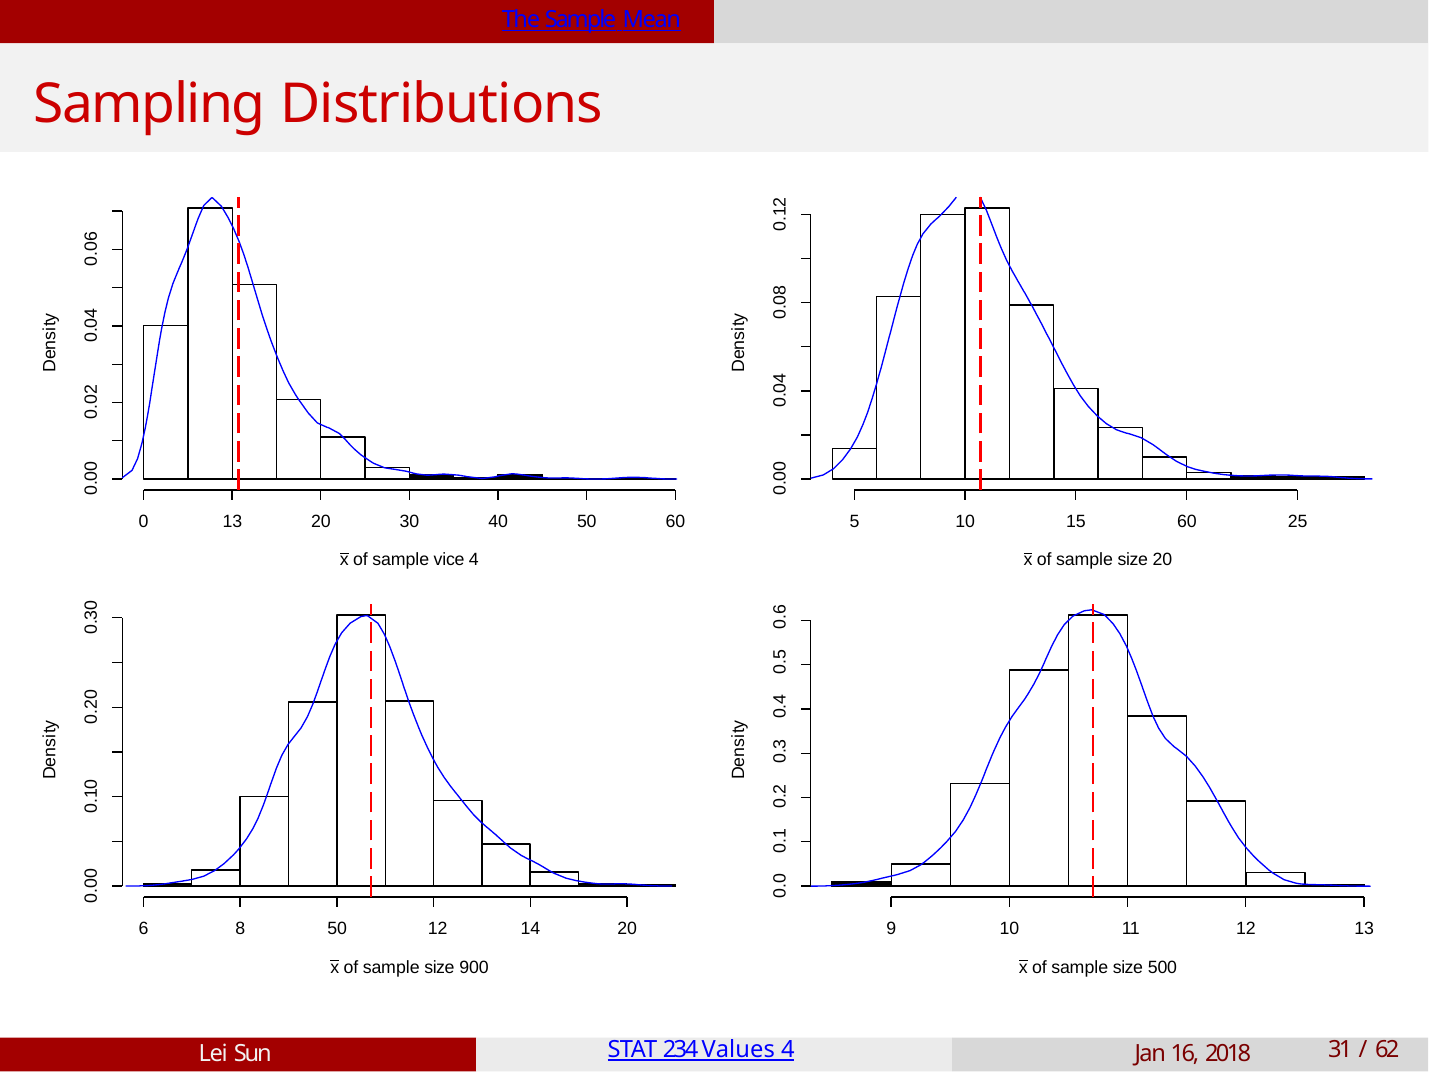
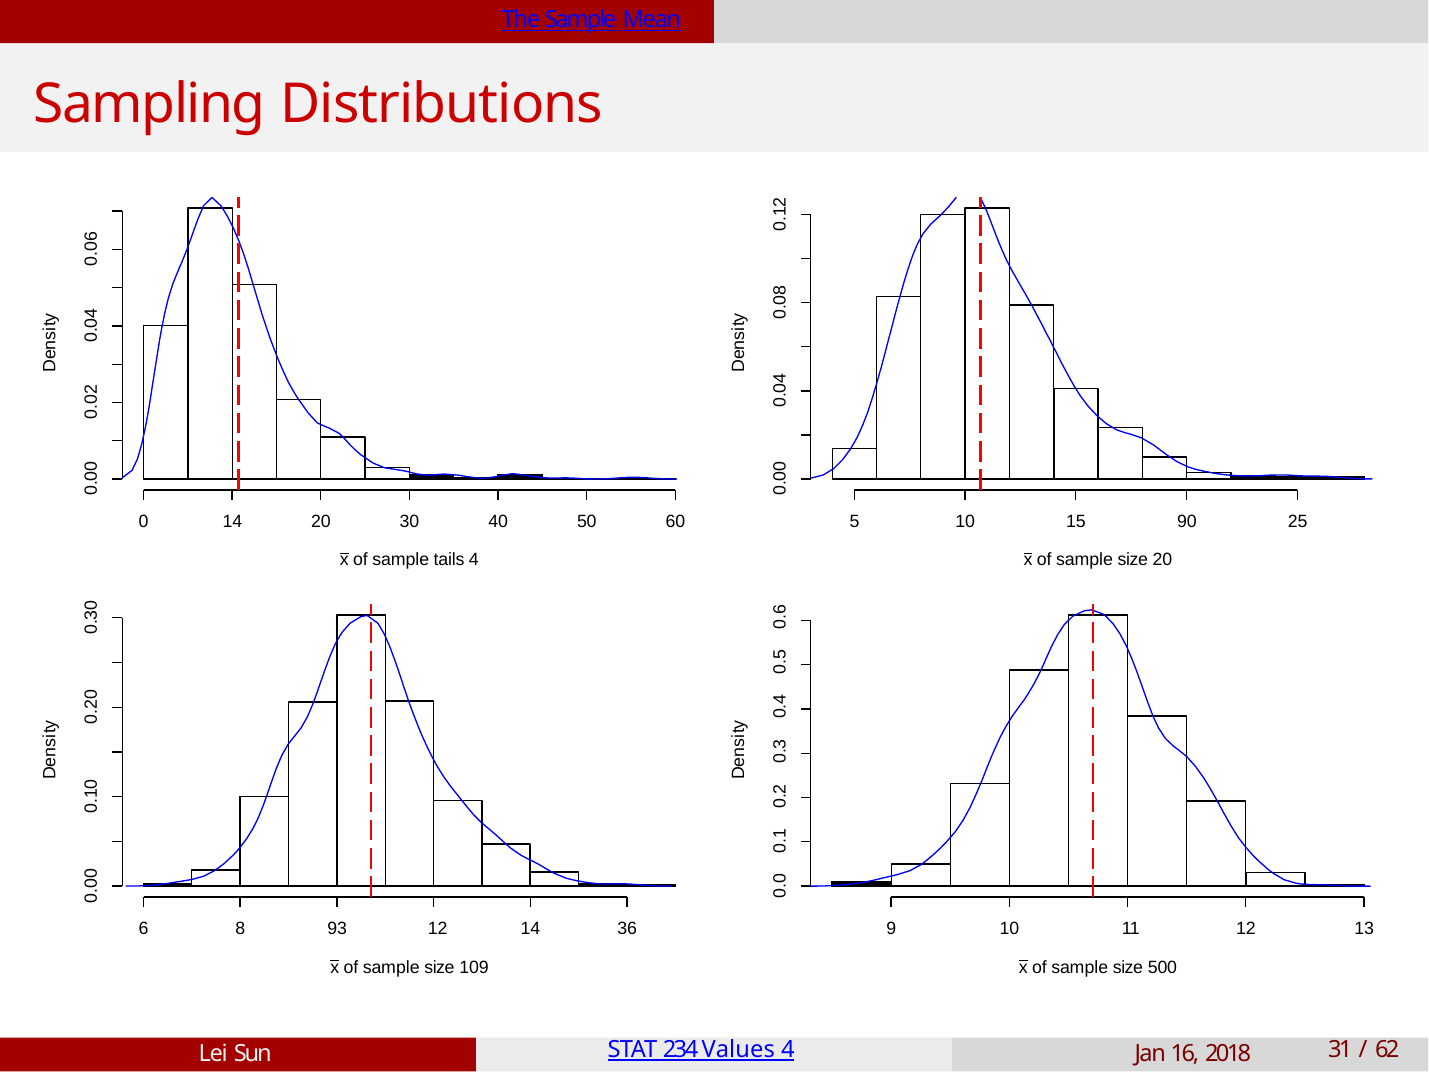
0 13: 13 -> 14 (232, 521)
15 60: 60 -> 90 (1187, 521)
vice: vice -> tails (449, 559)
8 50: 50 -> 93 (337, 928)
14 20: 20 -> 36 (627, 928)
900: 900 -> 109 (474, 967)
